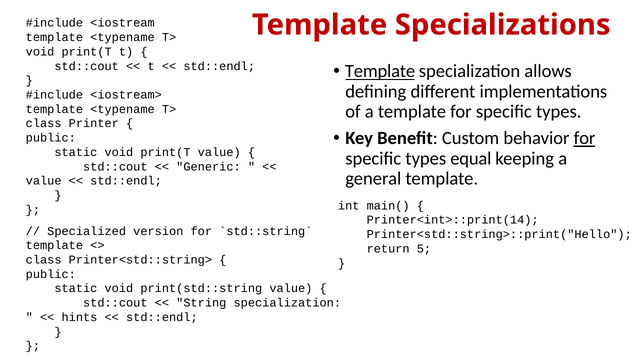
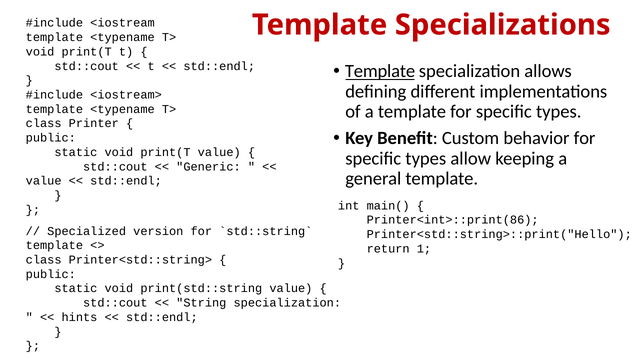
for underline: present -> none (585, 138)
equal: equal -> allow (471, 158)
Printer<int>::print(14: Printer<int>::print(14 -> Printer<int>::print(86 (453, 220)
5: 5 -> 1 (424, 248)
